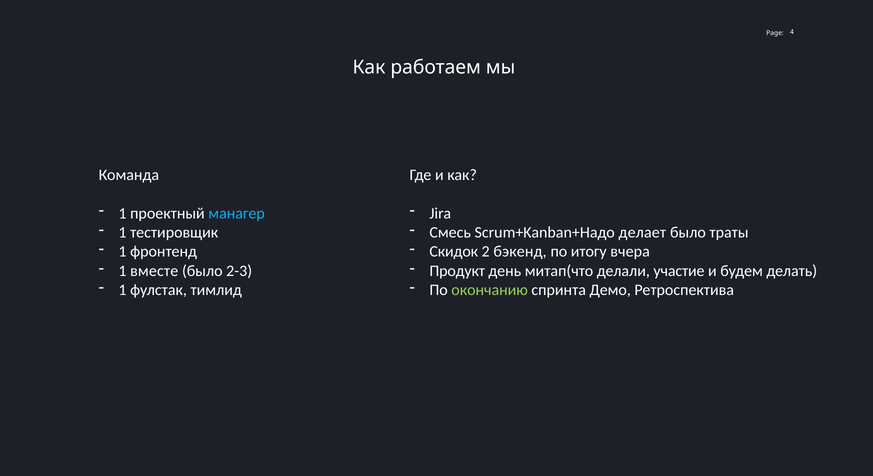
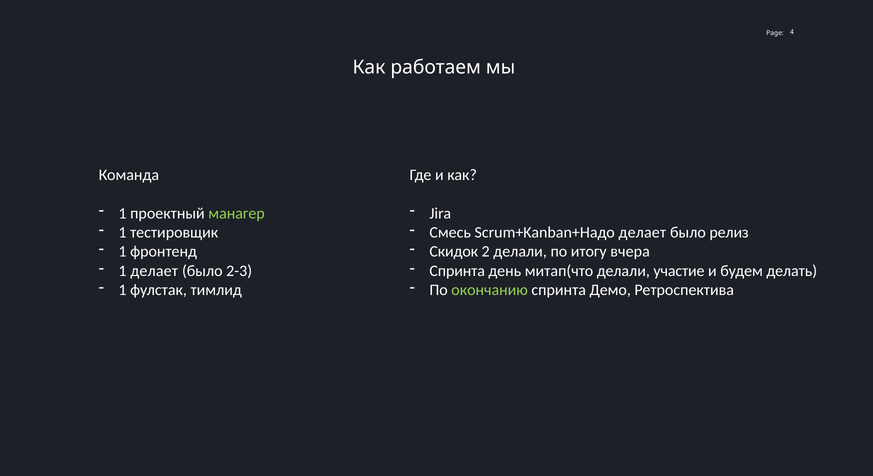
манагер colour: light blue -> light green (237, 213)
траты: траты -> релиз (729, 233)
2 бэкенд: бэкенд -> делали (520, 252)
1 вместе: вместе -> делает (154, 271)
Продукт: Продукт -> Спринта (457, 271)
